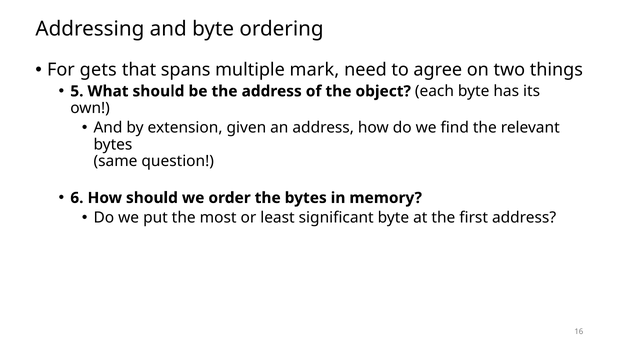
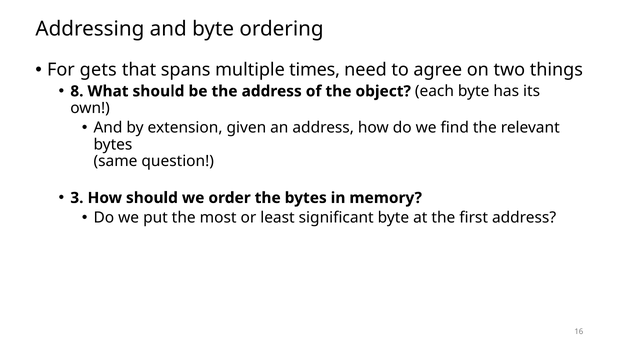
mark: mark -> times (315, 70)
5: 5 -> 8 (77, 91)
6: 6 -> 3 (77, 198)
